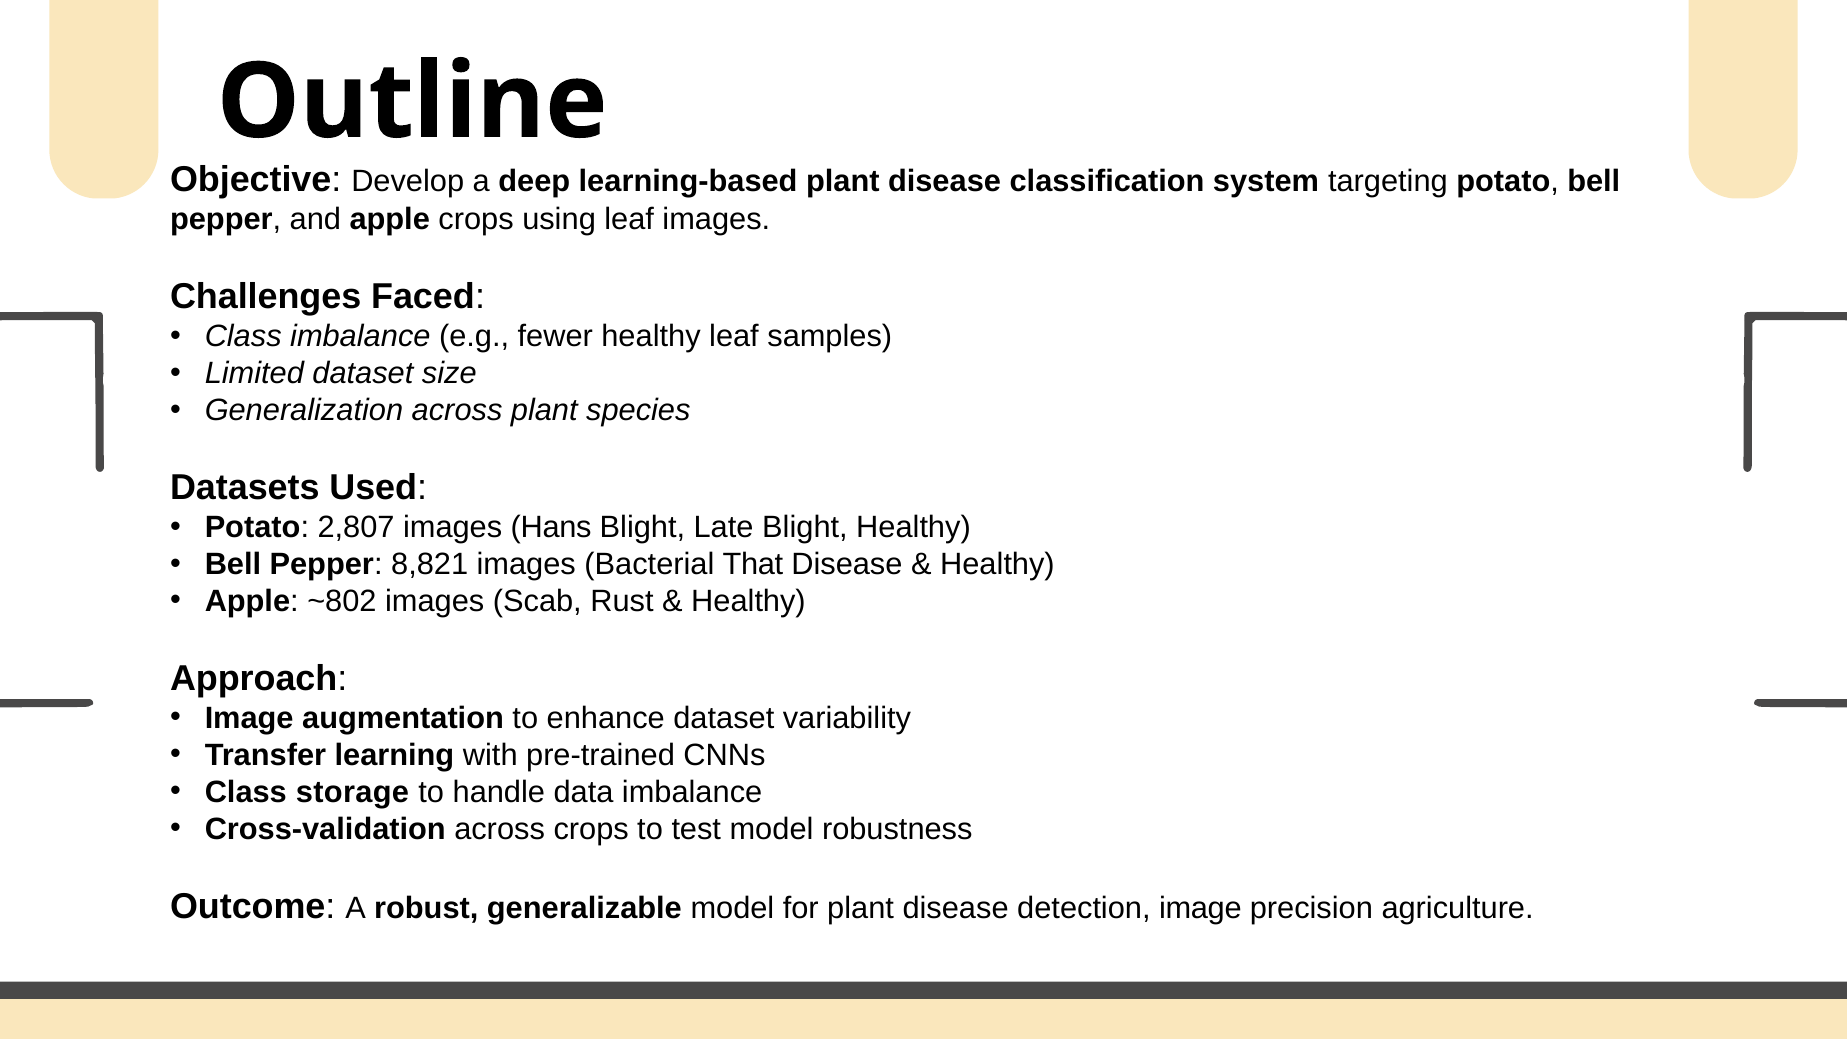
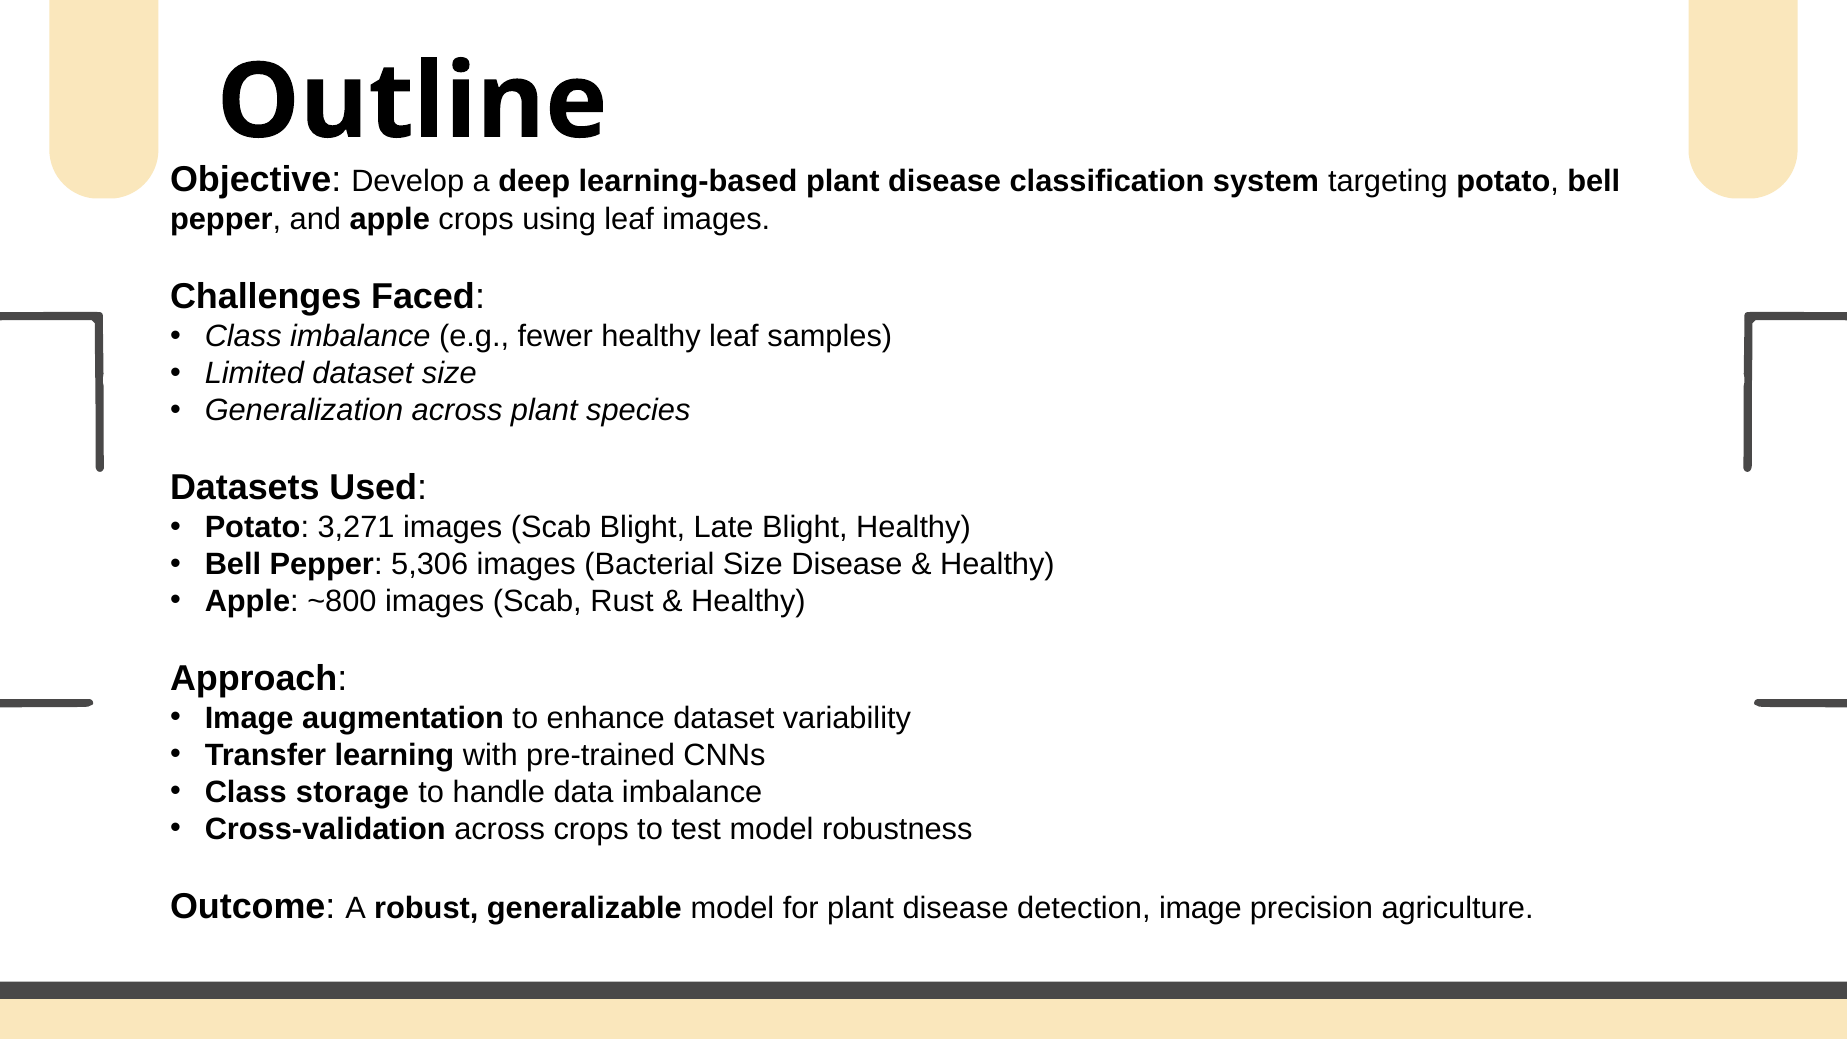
2,807: 2,807 -> 3,271 (356, 528)
Hans: Hans -> Scab (551, 528)
8,821: 8,821 -> 5,306 (430, 565)
Bacterial That: That -> Size (753, 565)
~802: ~802 -> ~800 (342, 601)
